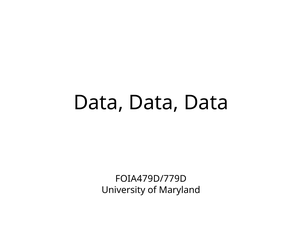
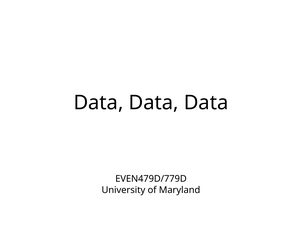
FOIA479D/779D: FOIA479D/779D -> EVEN479D/779D (151, 178)
